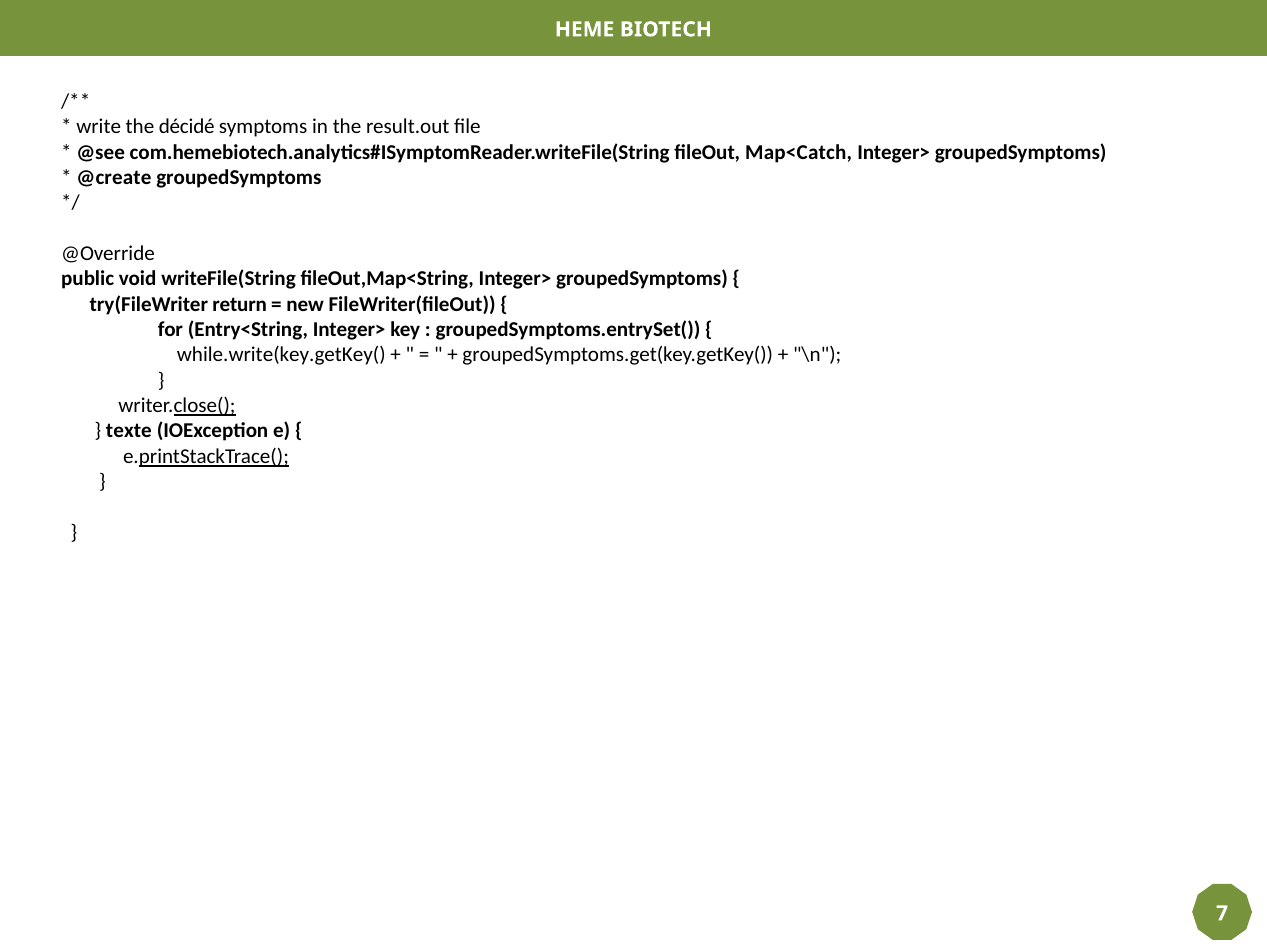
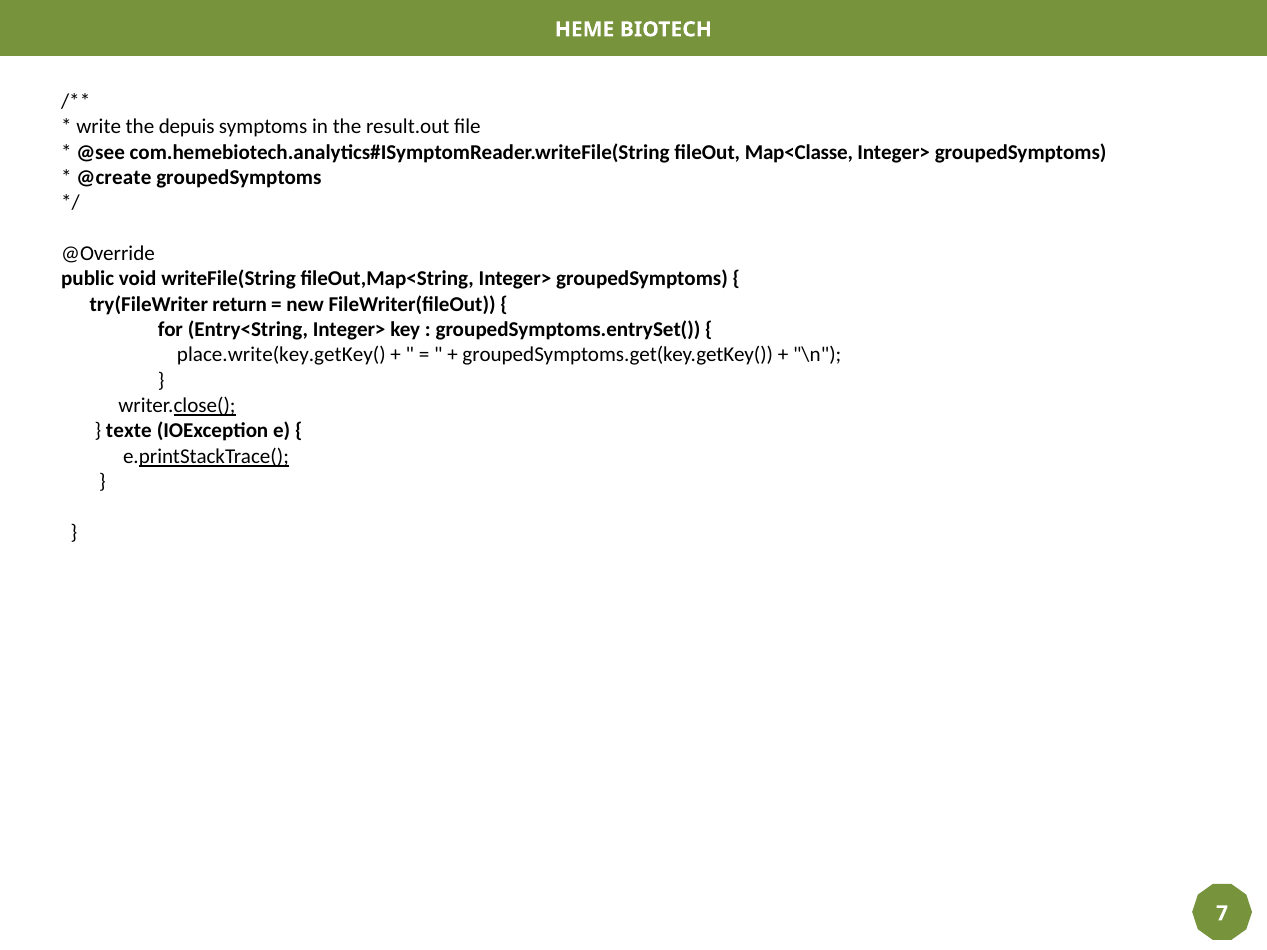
décidé: décidé -> depuis (187, 127)
Map<Catch: Map<Catch -> Map<Classe (799, 152)
while.write(key.getKey(: while.write(key.getKey( -> place.write(key.getKey( (281, 355)
